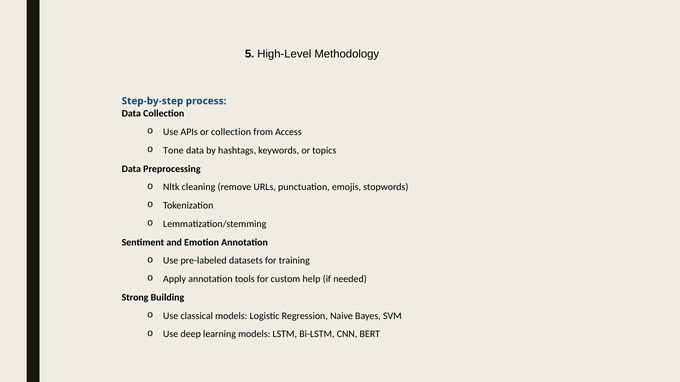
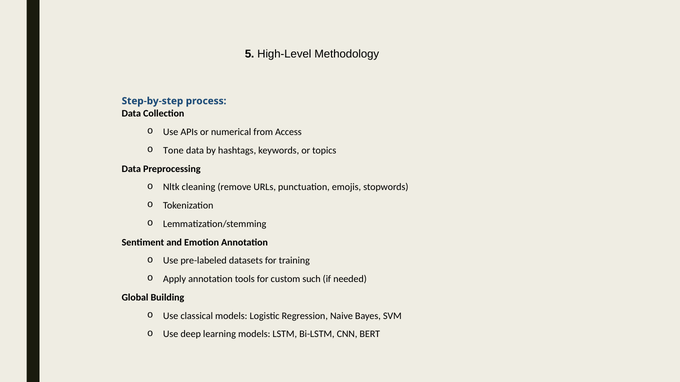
or collection: collection -> numerical (231, 132)
help: help -> such (312, 279)
Strong: Strong -> Global (135, 298)
